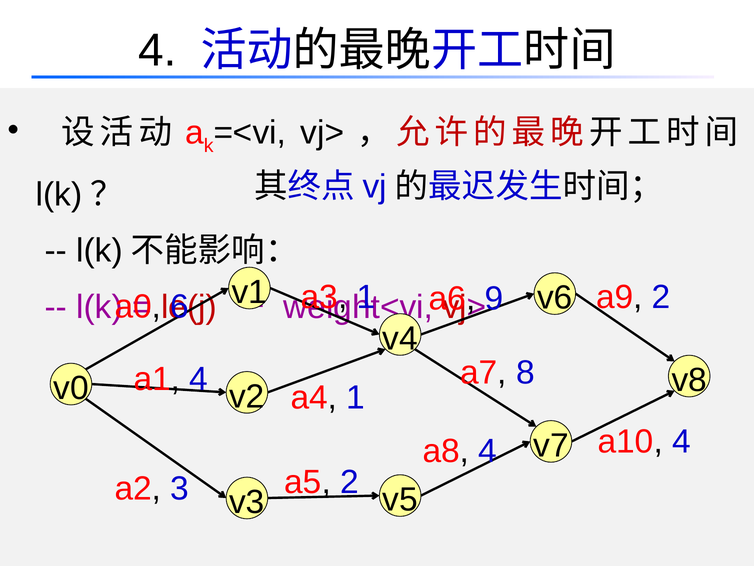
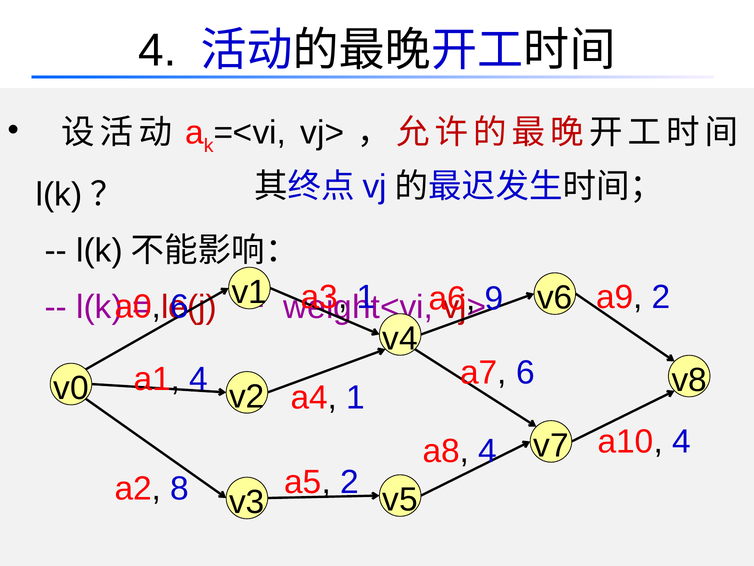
a7 8: 8 -> 6 (525, 372)
3: 3 -> 8 (180, 488)
